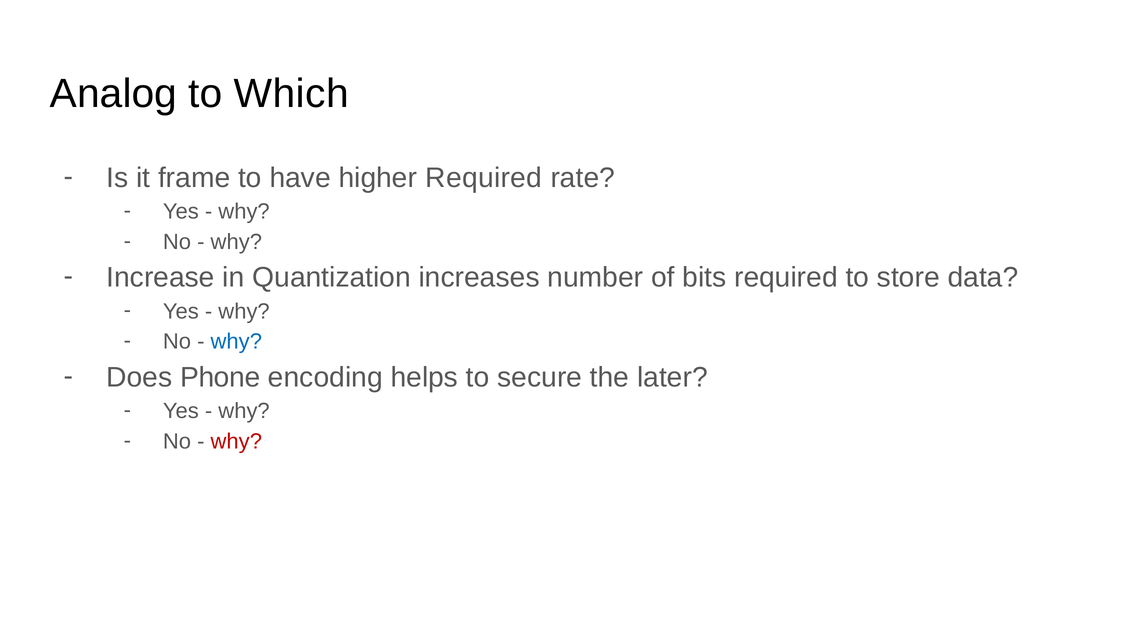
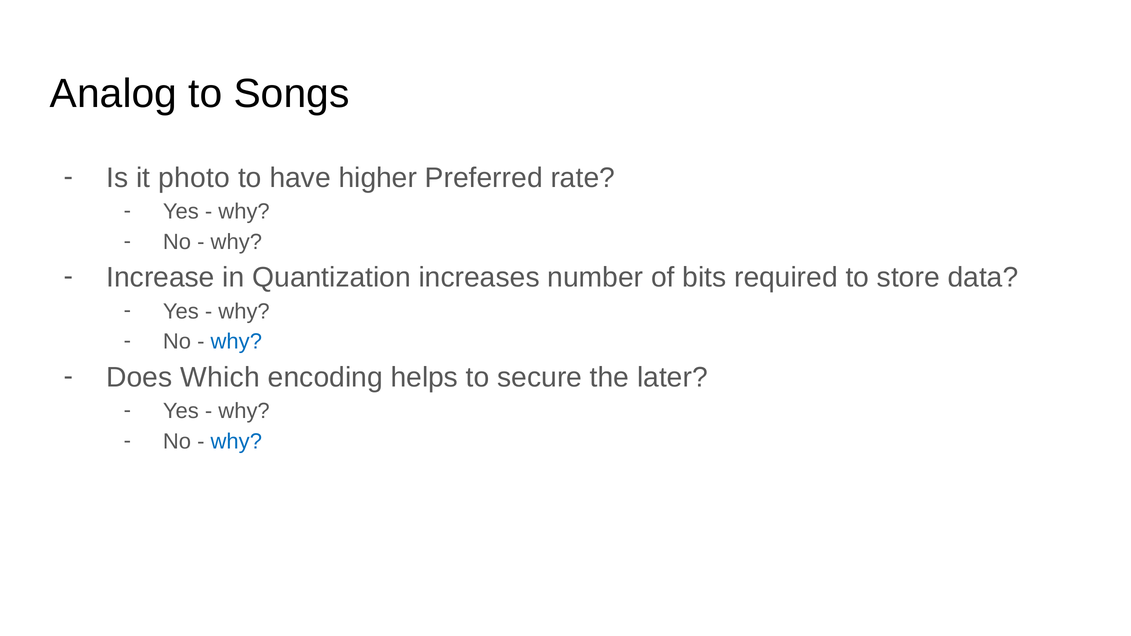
Which: Which -> Songs (292, 94)
frame: frame -> photo (194, 178)
higher Required: Required -> Preferred (484, 178)
Phone: Phone -> Which (220, 378)
why colour: red -> blue (236, 442)
